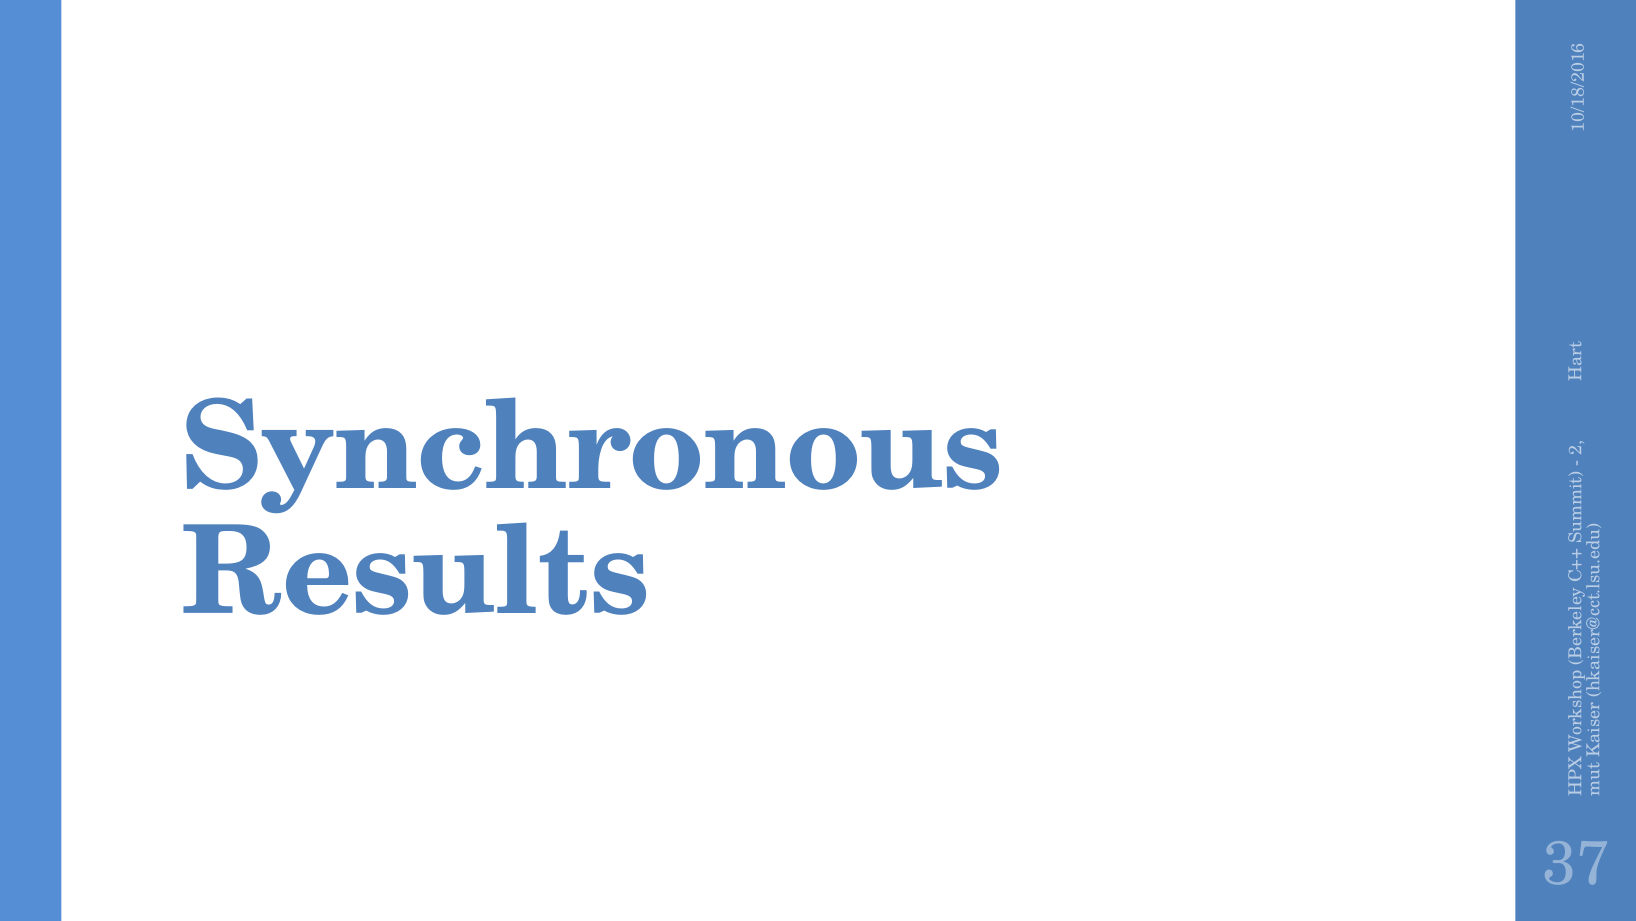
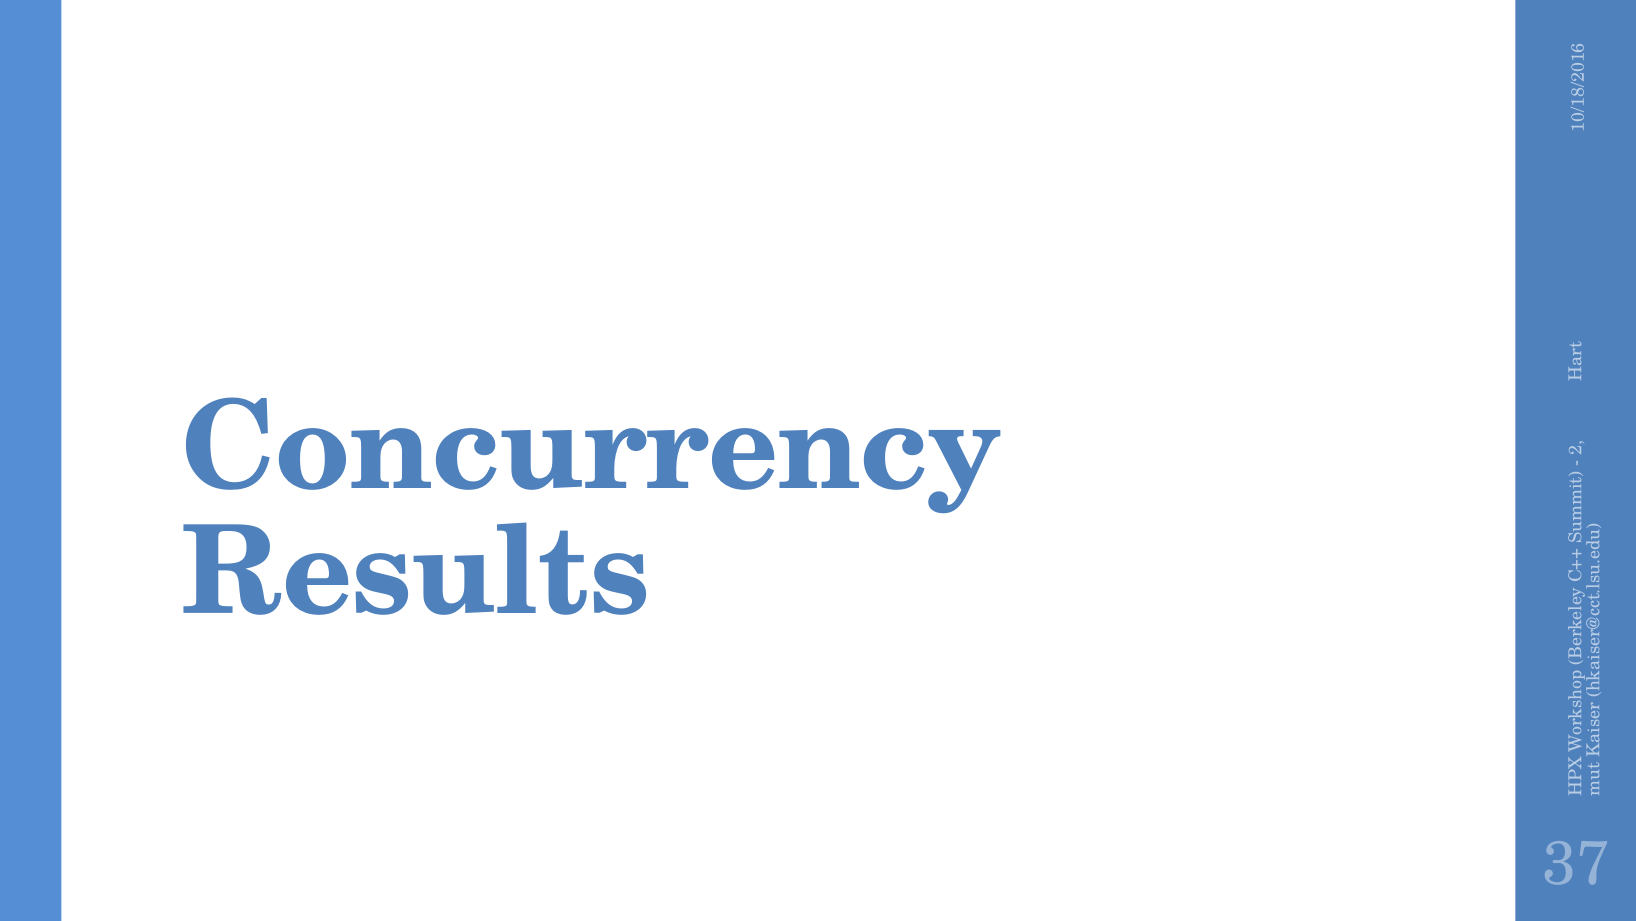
Synchronous: Synchronous -> Concurrency (592, 447)
